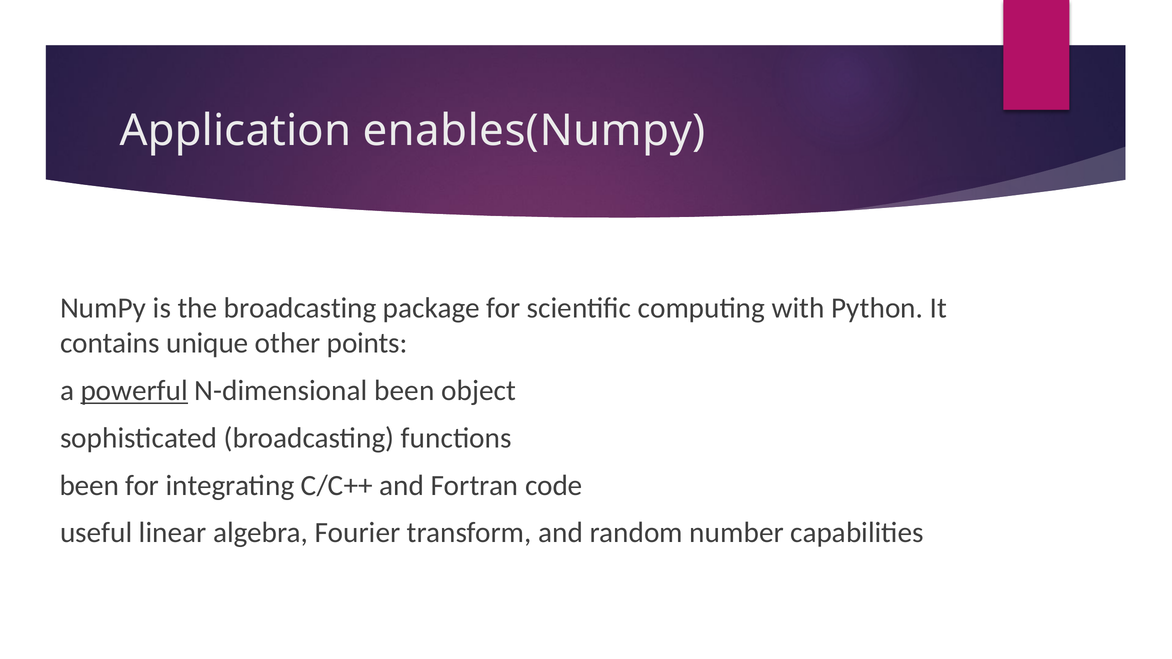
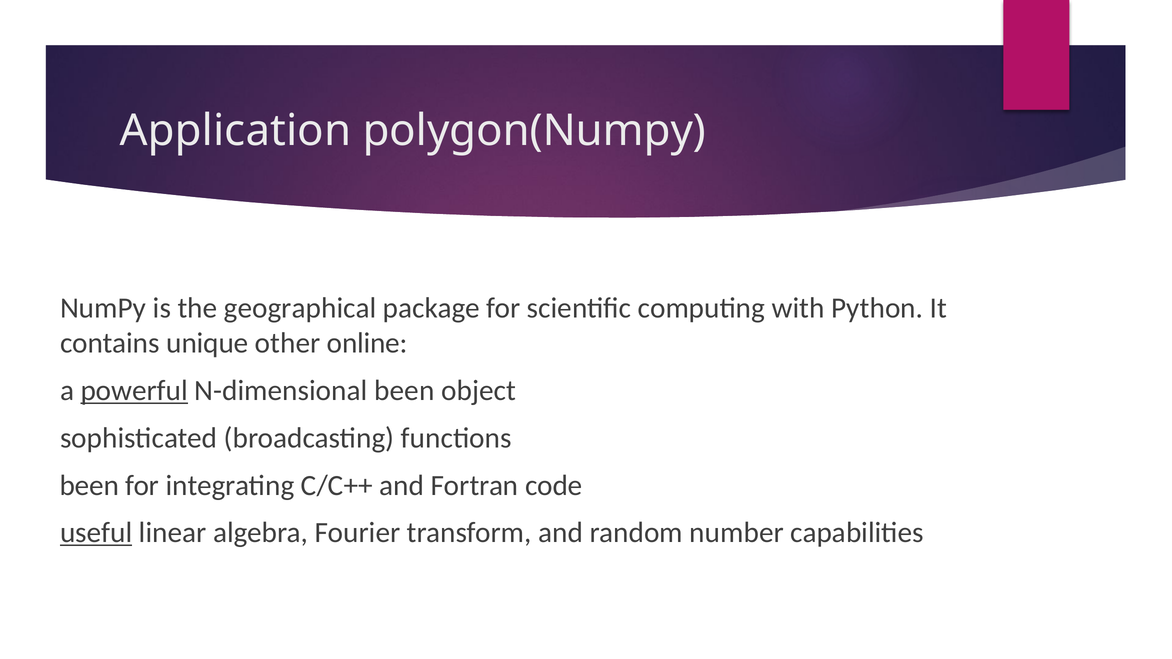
enables(Numpy: enables(Numpy -> polygon(Numpy (534, 131)
the broadcasting: broadcasting -> geographical (300, 308)
points: points -> online (367, 343)
useful underline: none -> present (96, 533)
